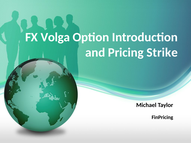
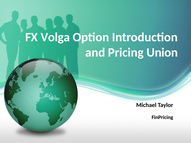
Strike: Strike -> Union (162, 53)
